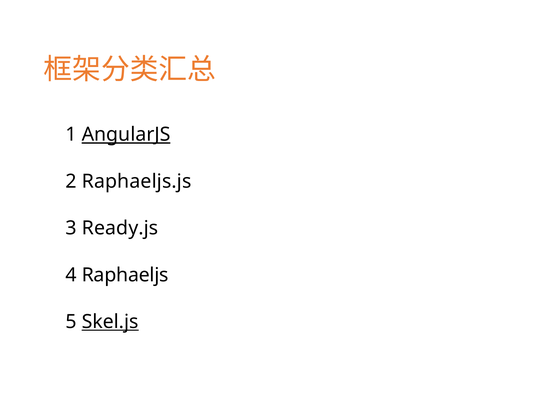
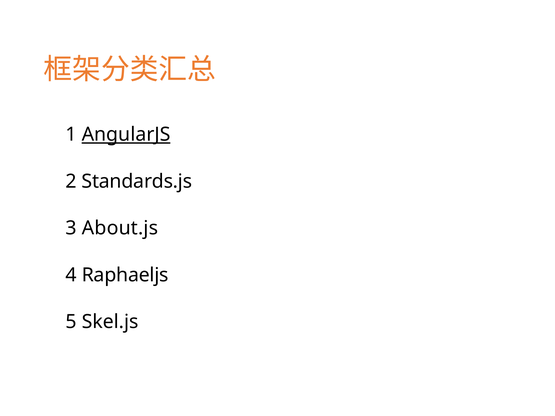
Raphaeljs.js: Raphaeljs.js -> Standards.js (137, 181)
Ready.js: Ready.js -> About.js (120, 228)
Skel.js underline: present -> none (110, 322)
